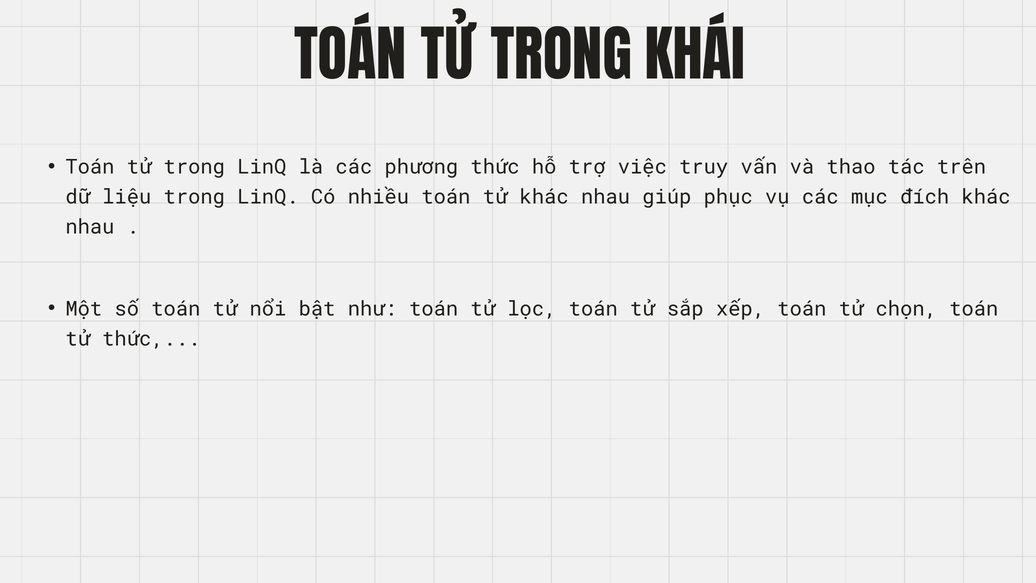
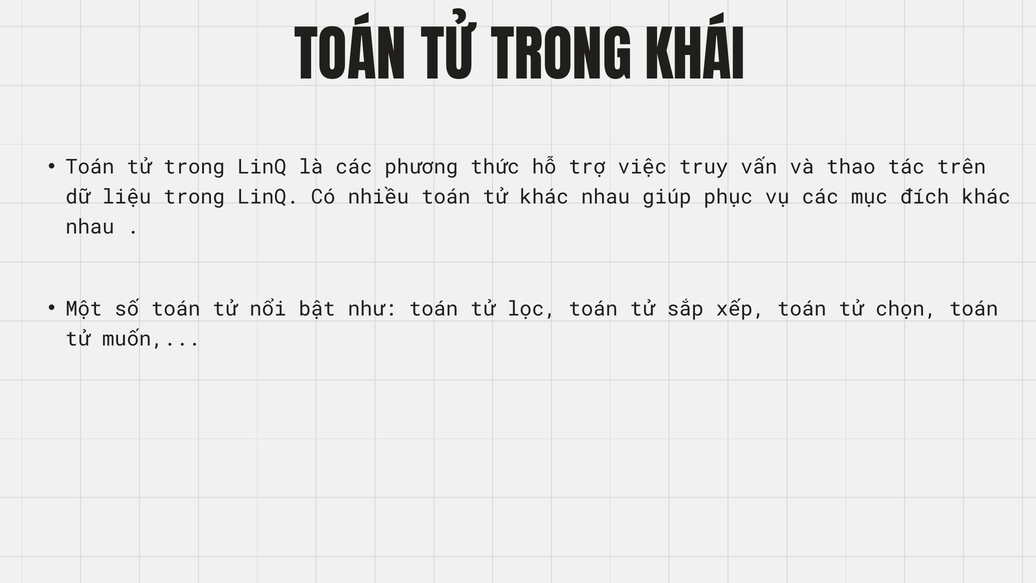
tử thức: thức -> muốn (151, 339)
